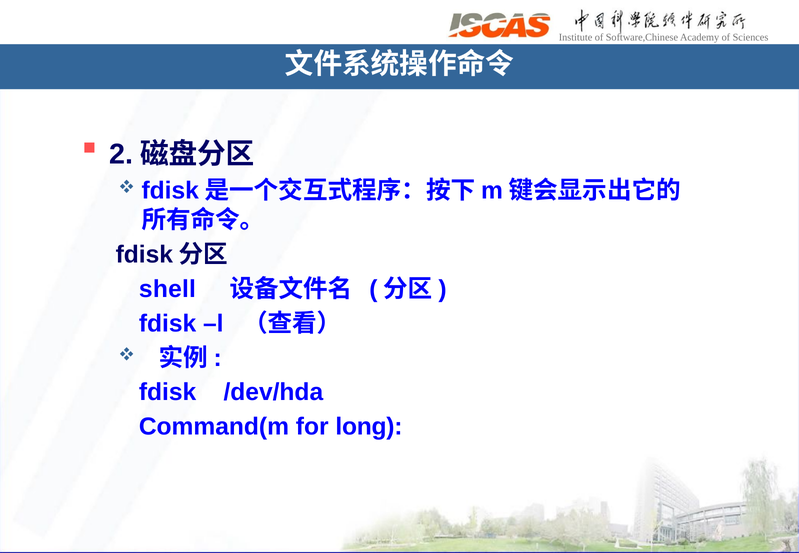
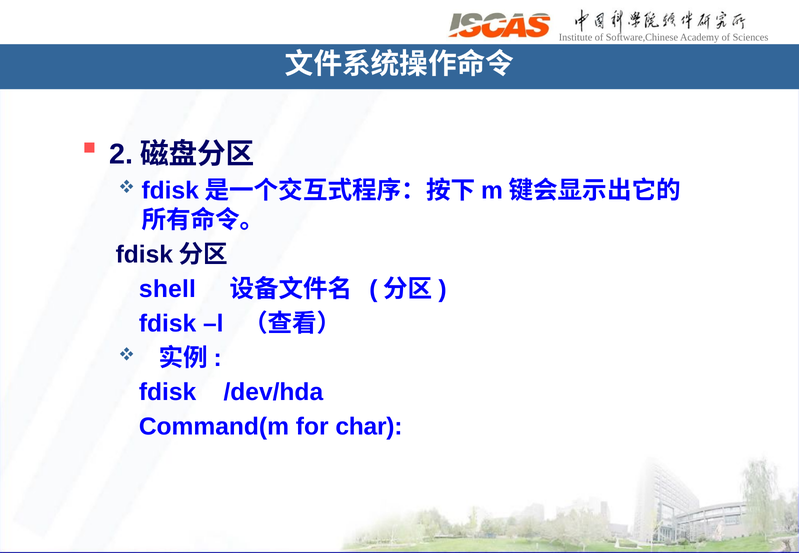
long: long -> char (369, 427)
